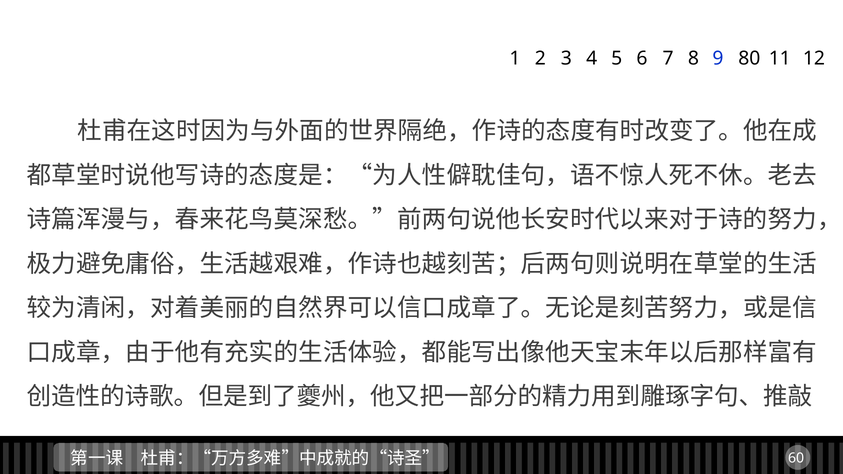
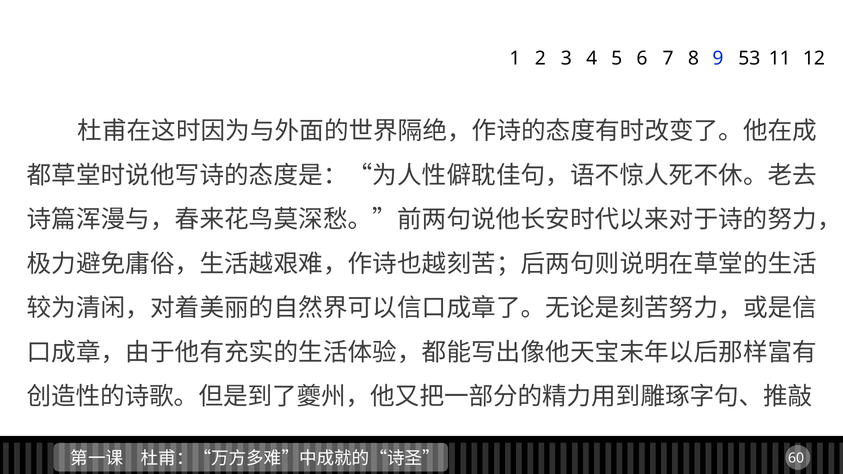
80: 80 -> 53 (749, 58)
